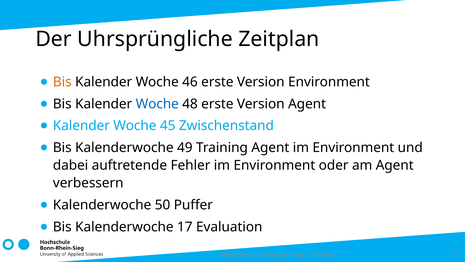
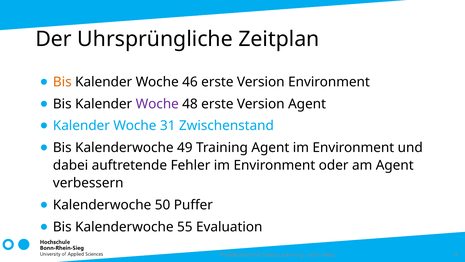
Woche colour: blue -> purple (157, 104)
45: 45 -> 31 (168, 126)
17: 17 -> 55 (185, 227)
